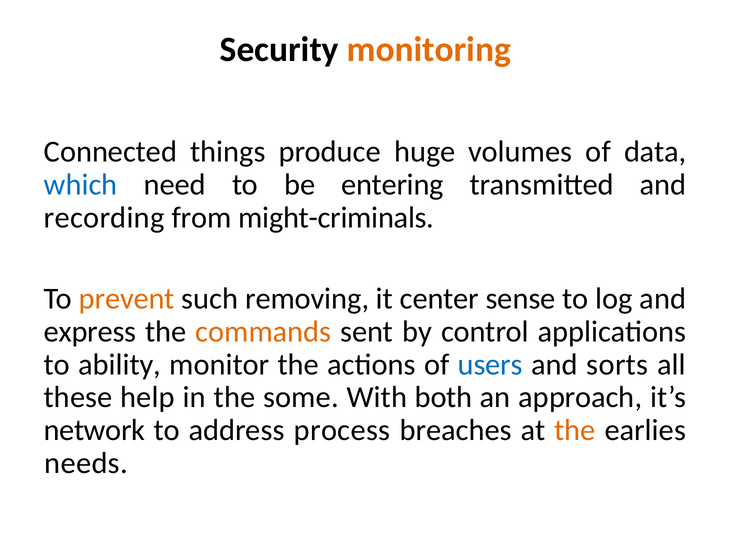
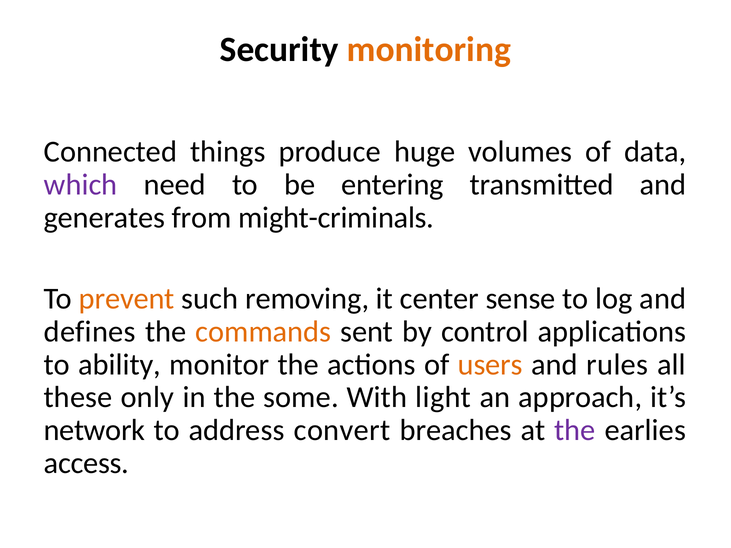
which colour: blue -> purple (81, 185)
recording: recording -> generates (104, 218)
express: express -> defines (90, 332)
users colour: blue -> orange (490, 365)
sorts: sorts -> rules (617, 365)
help: help -> only (147, 398)
both: both -> light (443, 398)
process: process -> convert (342, 430)
the colour: orange -> purple (575, 430)
needs: needs -> access (86, 463)
